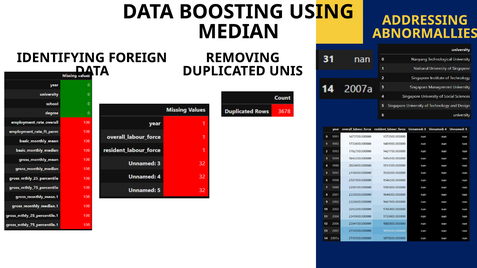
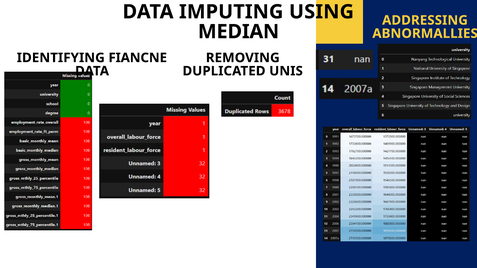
BOOSTING: BOOSTING -> IMPUTING (231, 12)
FOREIGN: FOREIGN -> FIANCNE (138, 58)
